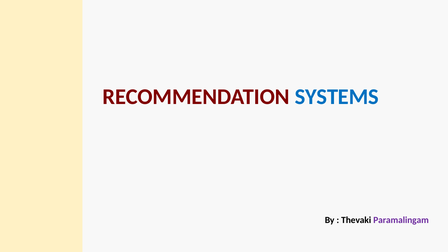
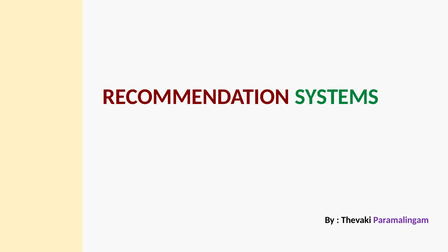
SYSTEMS colour: blue -> green (337, 97)
